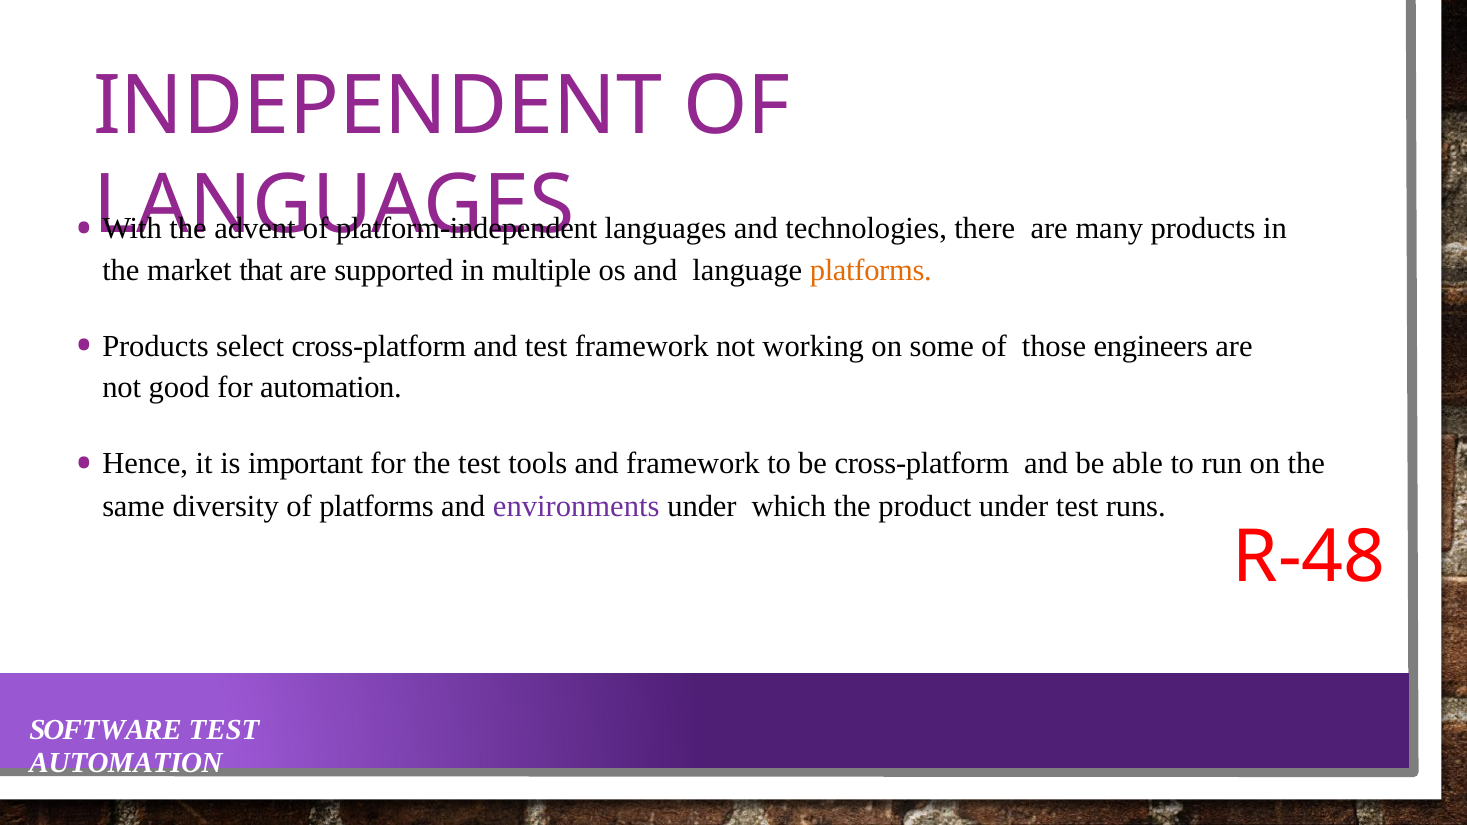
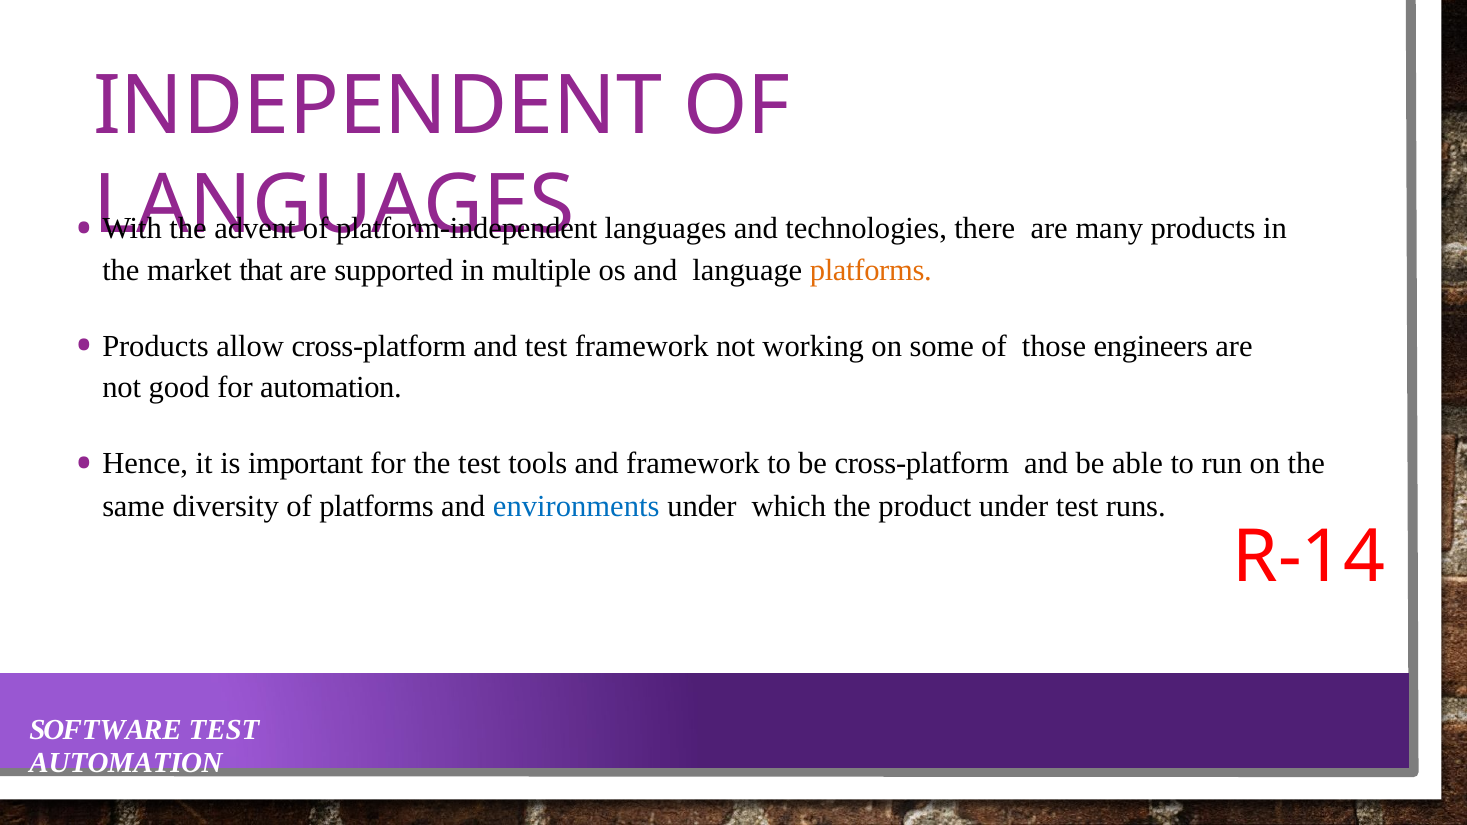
select: select -> allow (250, 346)
environments colour: purple -> blue (576, 506)
R-48: R-48 -> R-14 (1309, 557)
